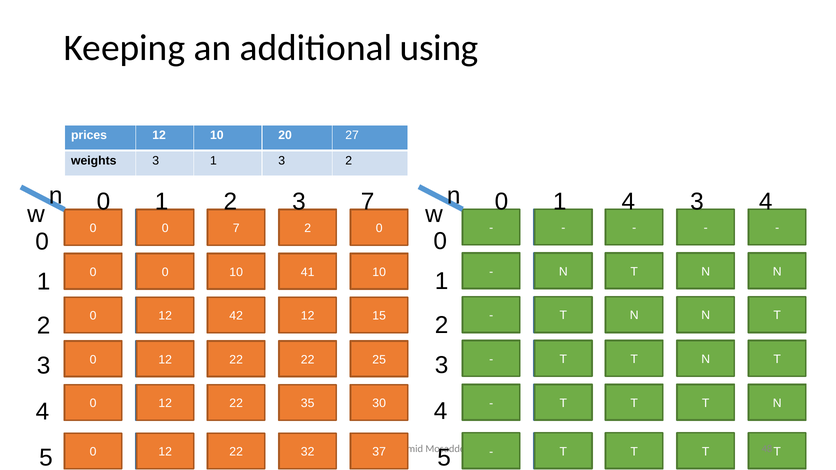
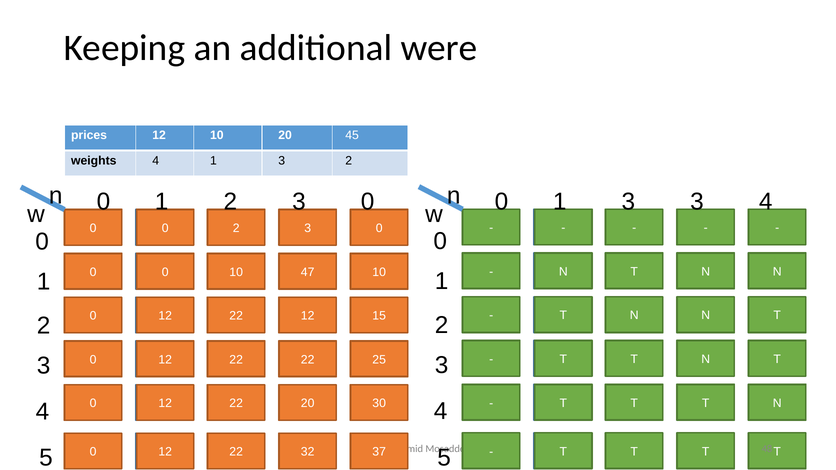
using: using -> were (439, 48)
27: 27 -> 45 (352, 135)
weights 3: 3 -> 4 (156, 161)
0 1 4: 4 -> 3 (628, 202)
2 3 7: 7 -> 0 (368, 202)
0 7: 7 -> 2 (236, 228)
0 2: 2 -> 3 (308, 228)
41: 41 -> 47 (308, 272)
42: 42 -> 22 (236, 316)
12 35: 35 -> 20 (308, 404)
